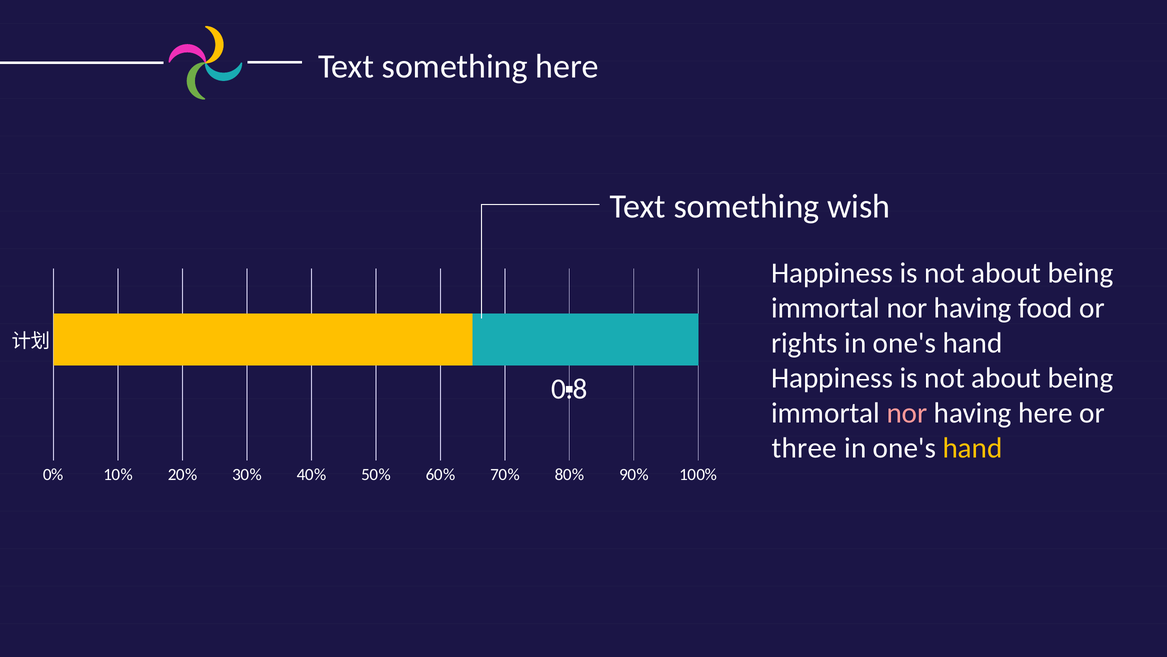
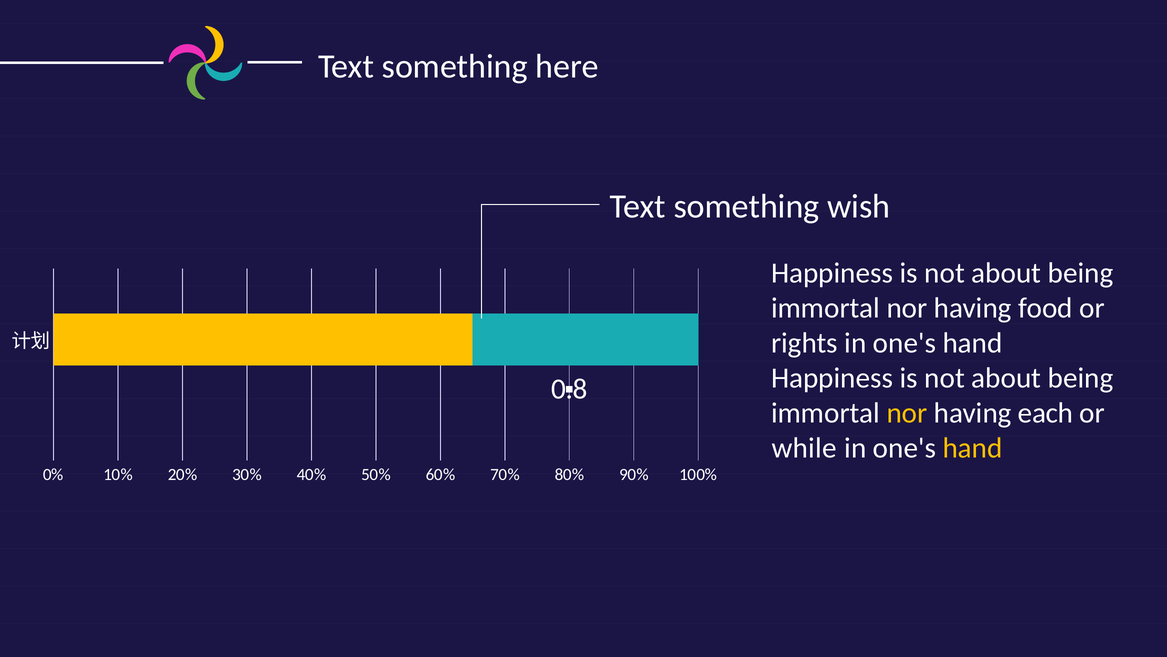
nor colour: pink -> yellow (907, 413)
having here: here -> each (1046, 413)
three: three -> while (804, 448)
